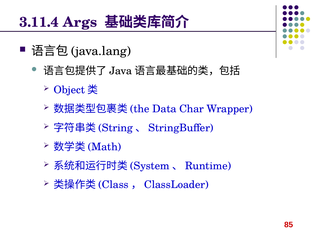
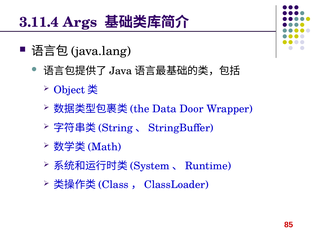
Char: Char -> Door (192, 109)
